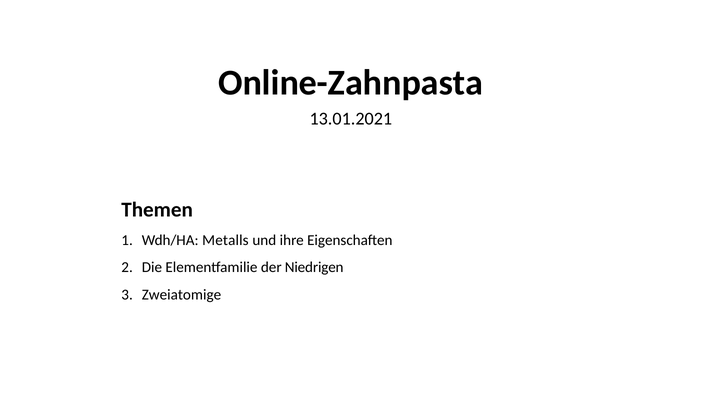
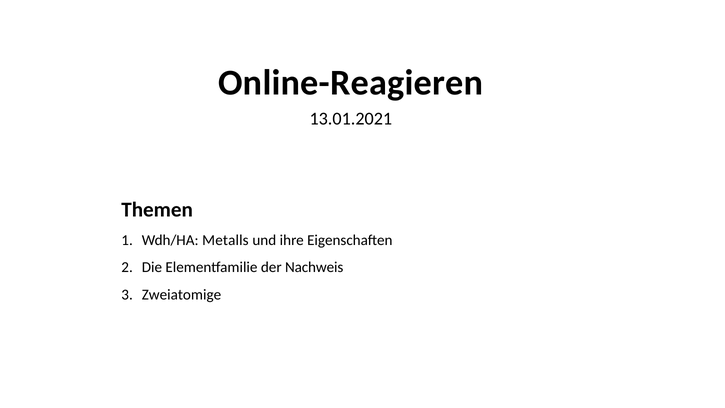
Online-Zahnpasta: Online-Zahnpasta -> Online-Reagieren (351, 83)
Niedrigen: Niedrigen -> Nachweis (314, 267)
